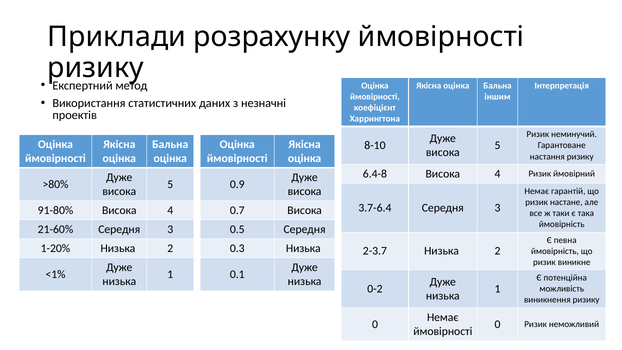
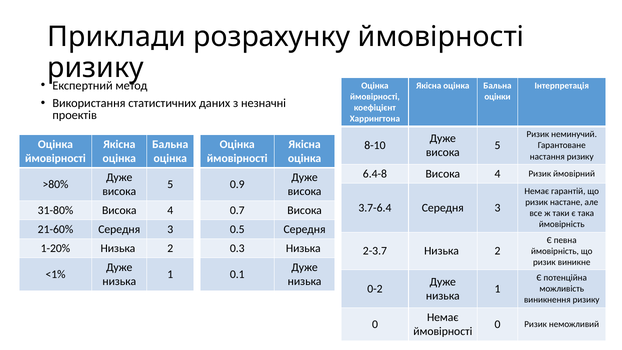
іншим: іншим -> оцінки (497, 97)
91-80%: 91-80% -> 31-80% (55, 210)
